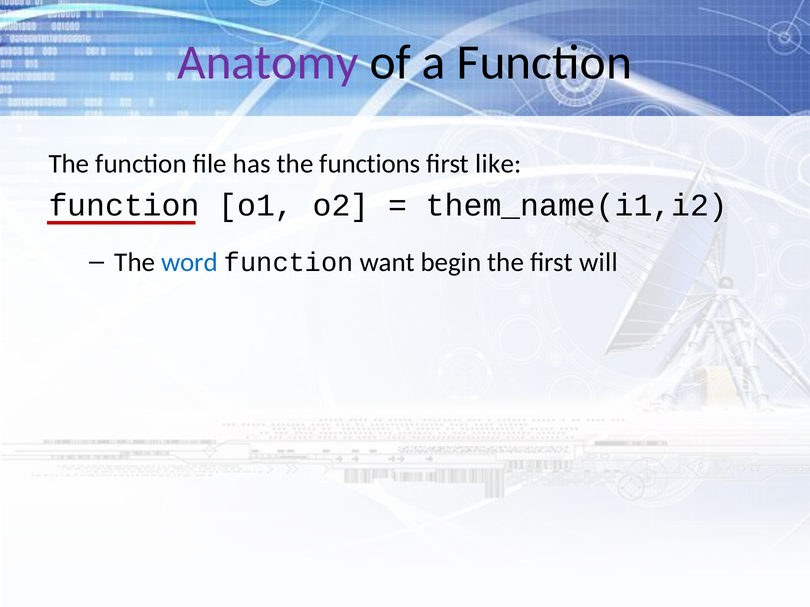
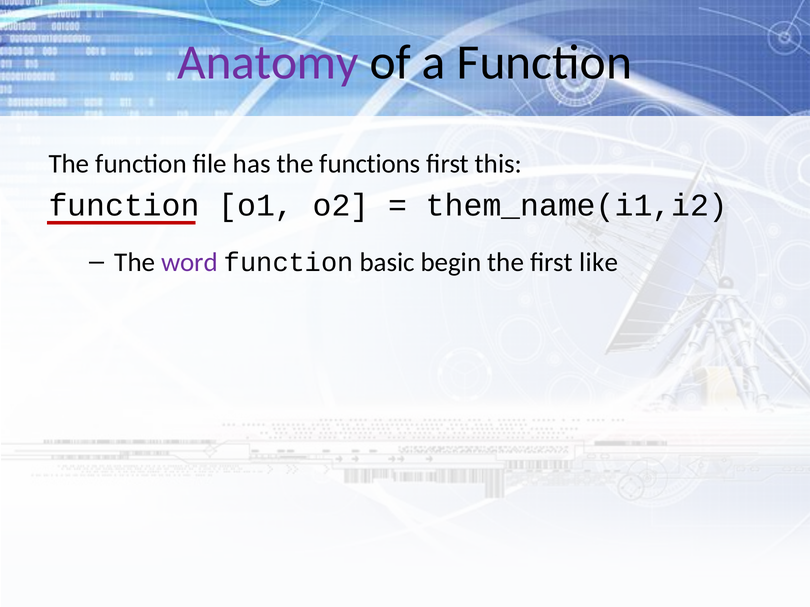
like: like -> this (498, 164)
word colour: blue -> purple (190, 262)
want: want -> basic (387, 262)
will: will -> like (599, 262)
